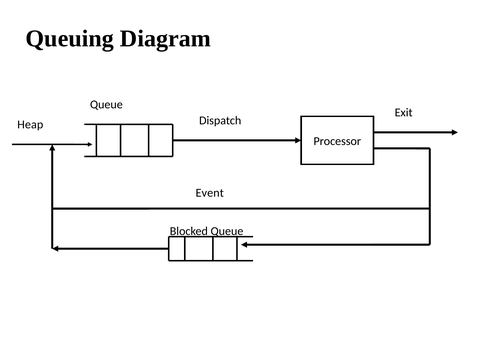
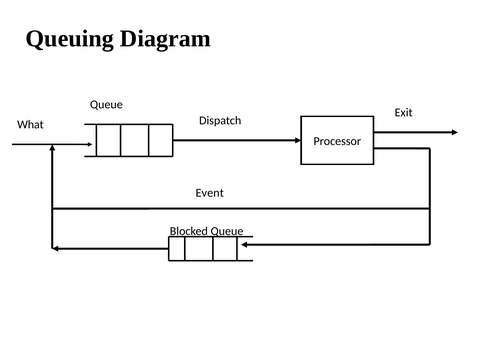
Heap: Heap -> What (30, 125)
